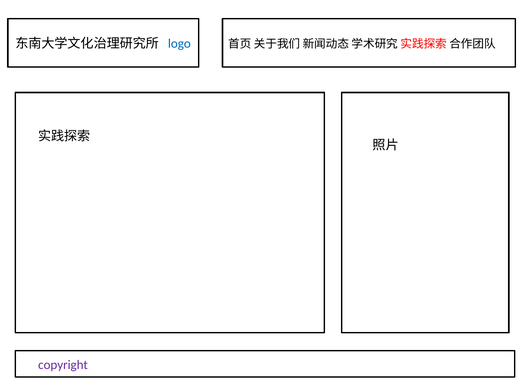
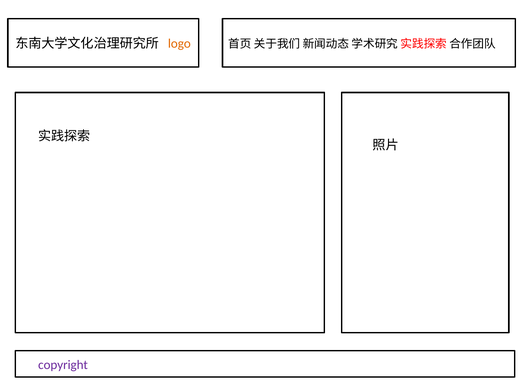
logo colour: blue -> orange (179, 44)
